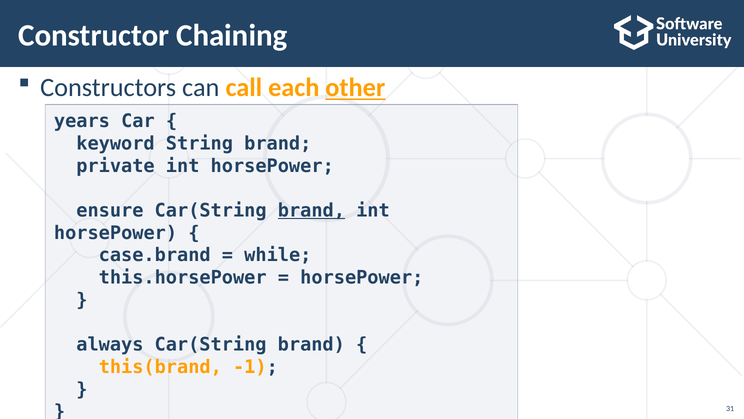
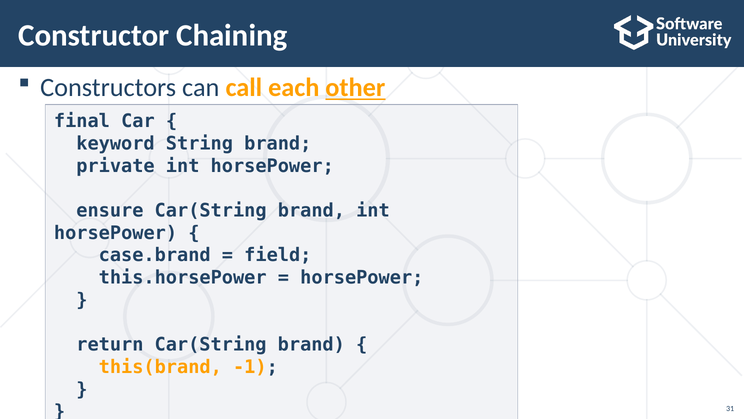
years: years -> final (82, 121)
brand underline: present -> none (311, 210)
while: while -> field (278, 255)
always: always -> return (110, 344)
